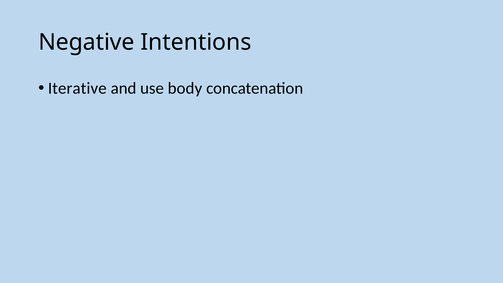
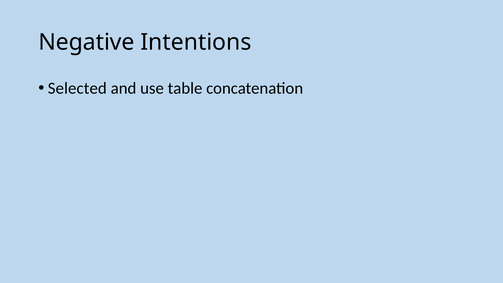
Iterative: Iterative -> Selected (77, 88)
body: body -> table (185, 88)
